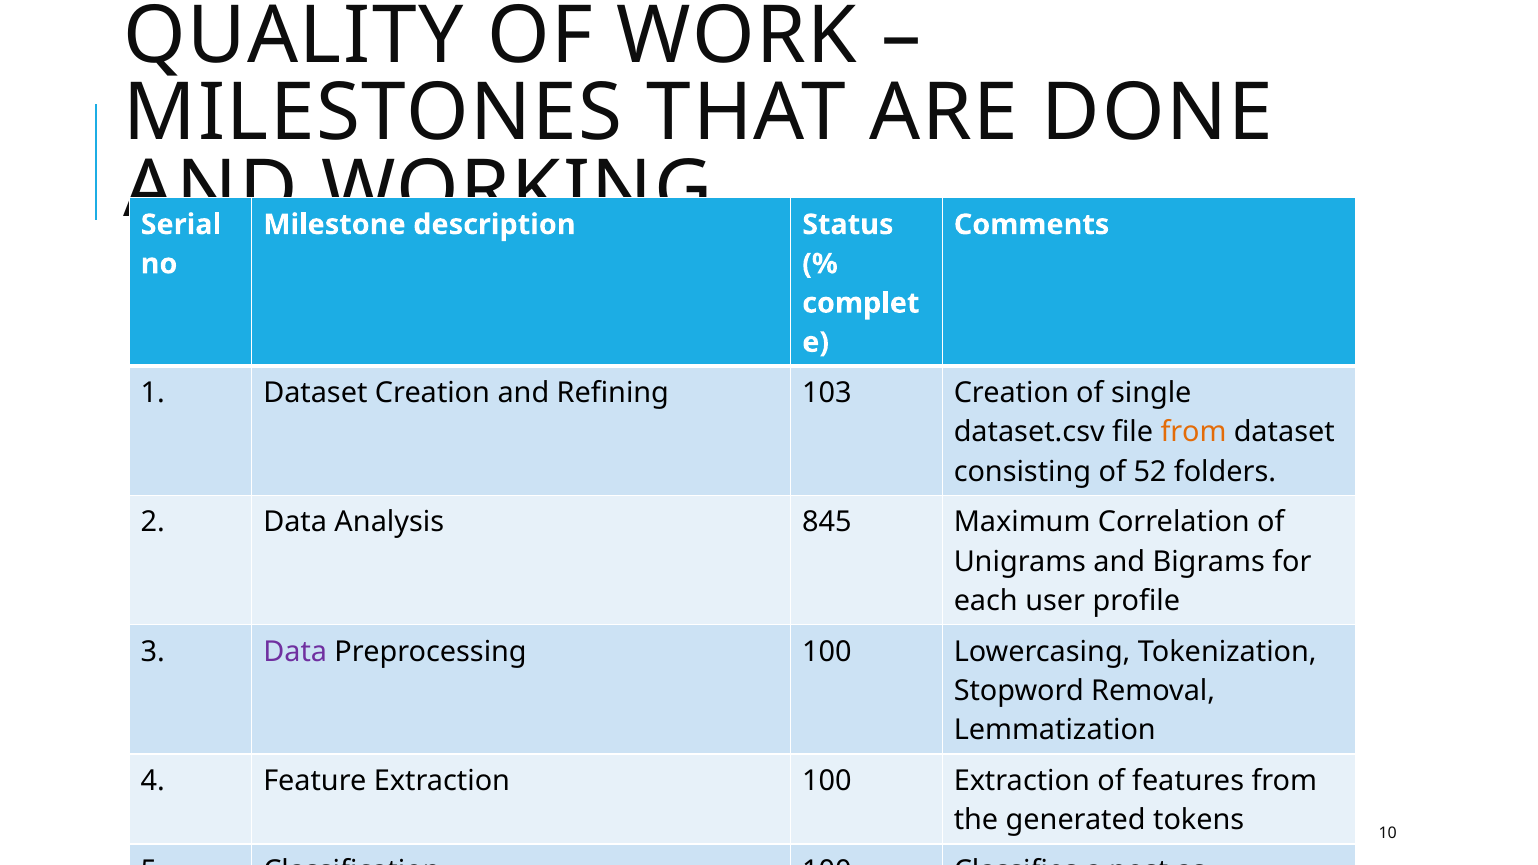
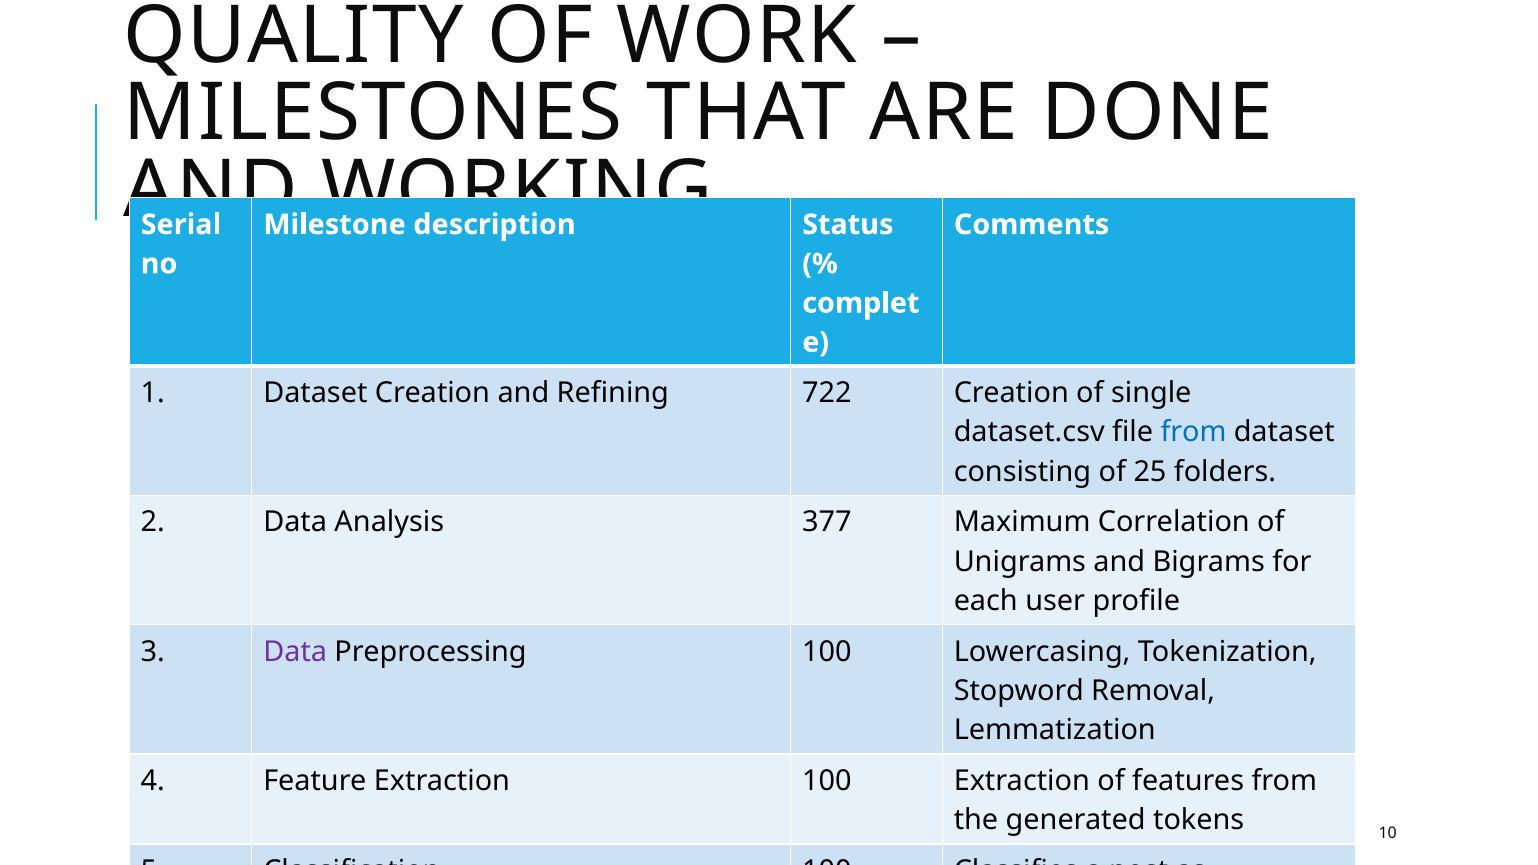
103: 103 -> 722 (827, 393)
from colour: orange -> blue (1194, 432)
52: 52 -> 25 (1150, 472)
845: 845 -> 377 (827, 522)
